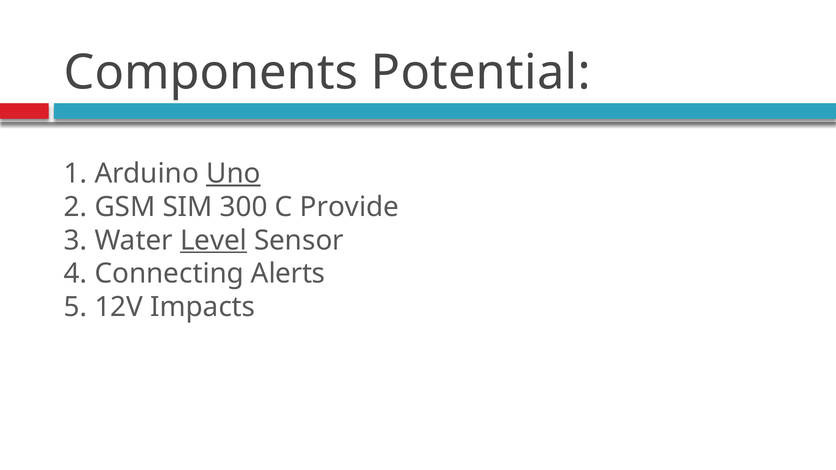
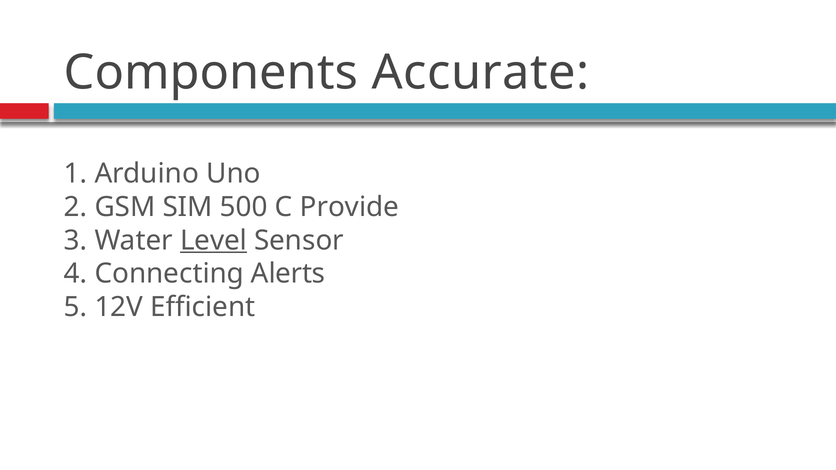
Potential: Potential -> Accurate (481, 73)
Uno underline: present -> none (233, 174)
300: 300 -> 500 (244, 207)
Impacts: Impacts -> Efficient (203, 307)
